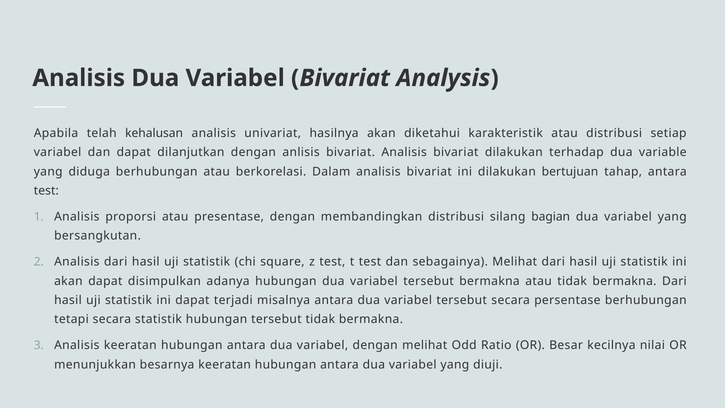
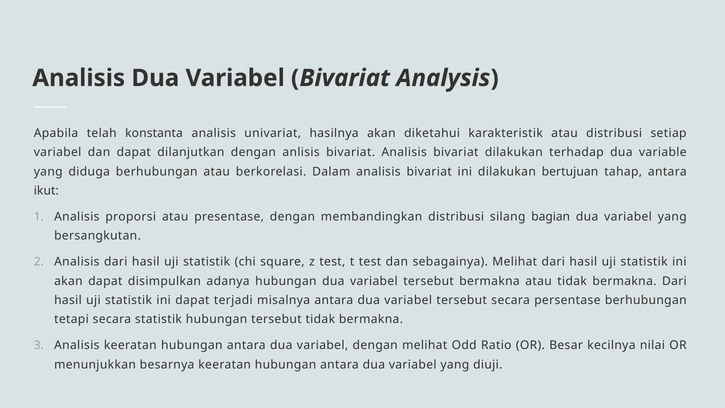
kehalusan: kehalusan -> konstanta (154, 133)
test: test -> ikut (46, 191)
